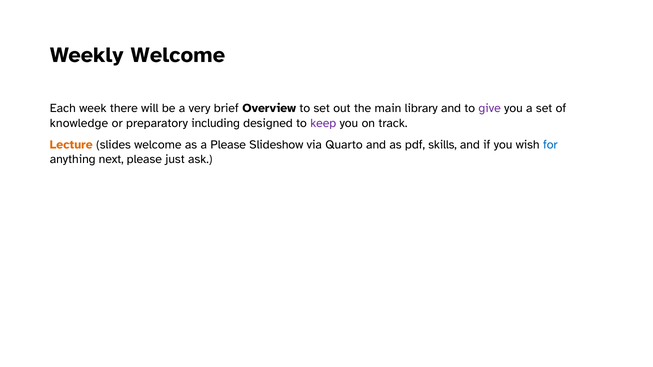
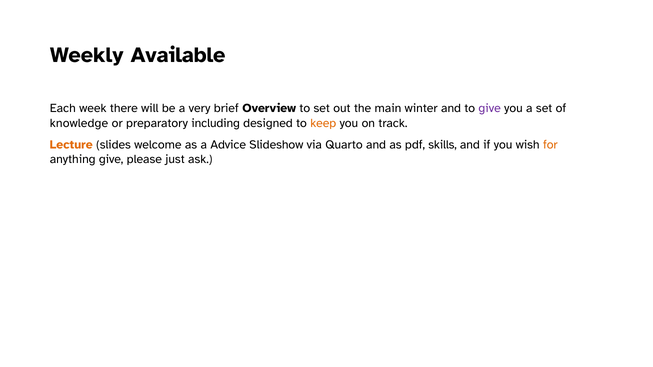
Weekly Welcome: Welcome -> Available (178, 55)
library: library -> winter (421, 108)
keep colour: purple -> orange (323, 123)
a Please: Please -> Advice (228, 145)
for colour: blue -> orange (550, 145)
anything next: next -> give (111, 159)
